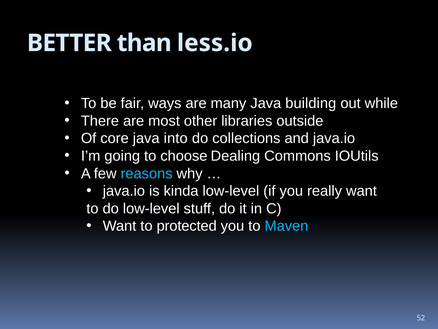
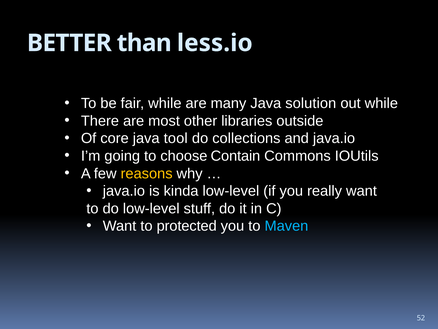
fair ways: ways -> while (165, 103)
building: building -> solution (311, 103)
into: into -> tool (176, 138)
Dealing: Dealing -> Contain (235, 156)
reasons colour: light blue -> yellow (147, 173)
